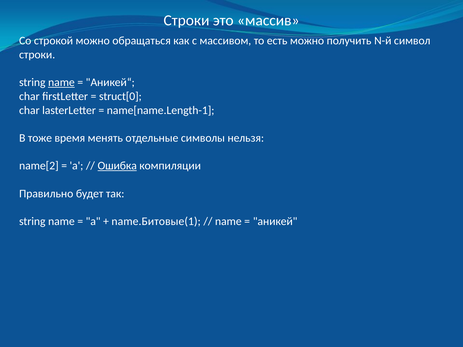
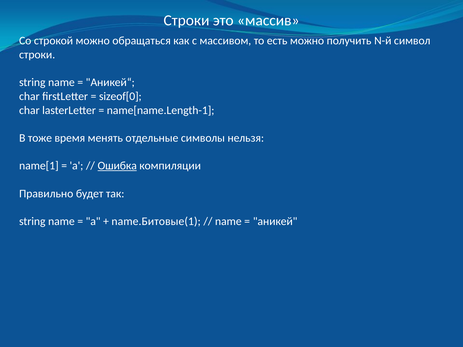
name underline: present -> none (61, 83)
struct[0: struct[0 -> sizeof[0 (120, 96)
name[2: name[2 -> name[1 (39, 166)
